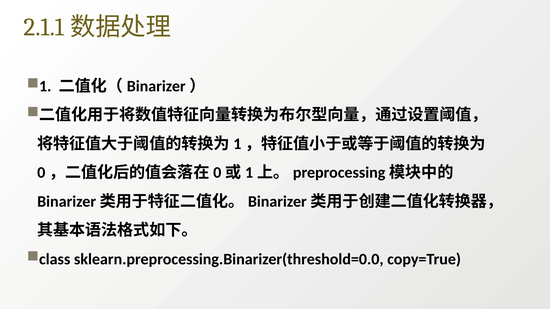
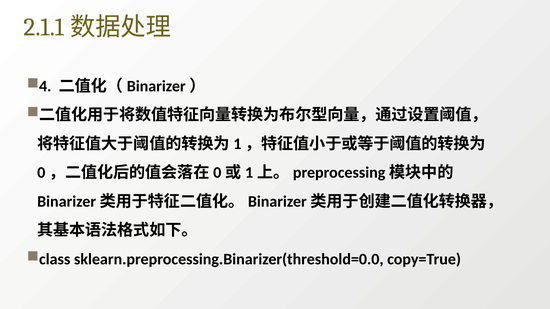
1: 1 -> 4 (45, 86)
